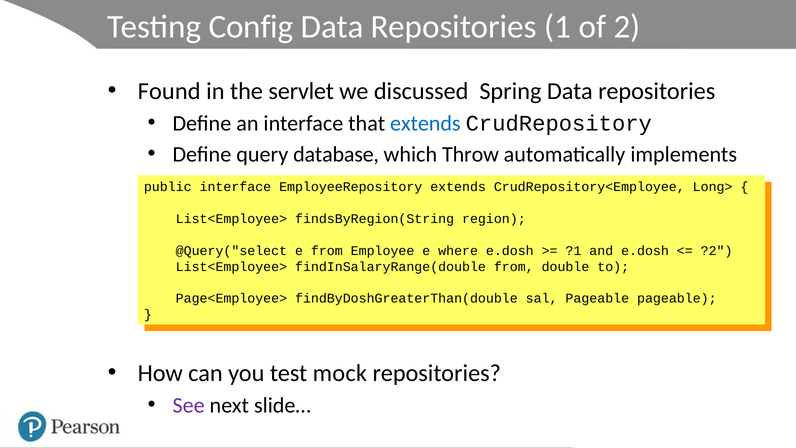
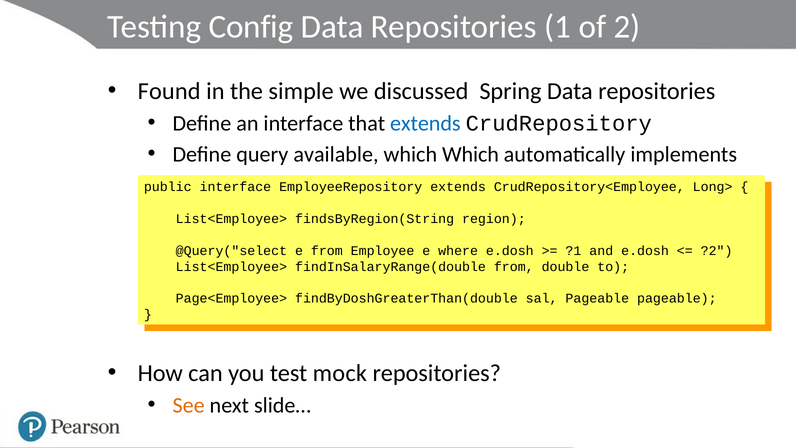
servlet: servlet -> simple (301, 91)
database: database -> available (336, 154)
which Throw: Throw -> Which (470, 154)
See colour: purple -> orange (189, 405)
